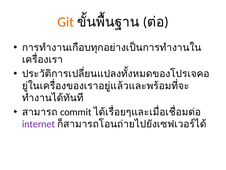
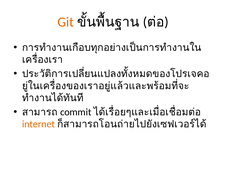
internet colour: purple -> orange (38, 124)
